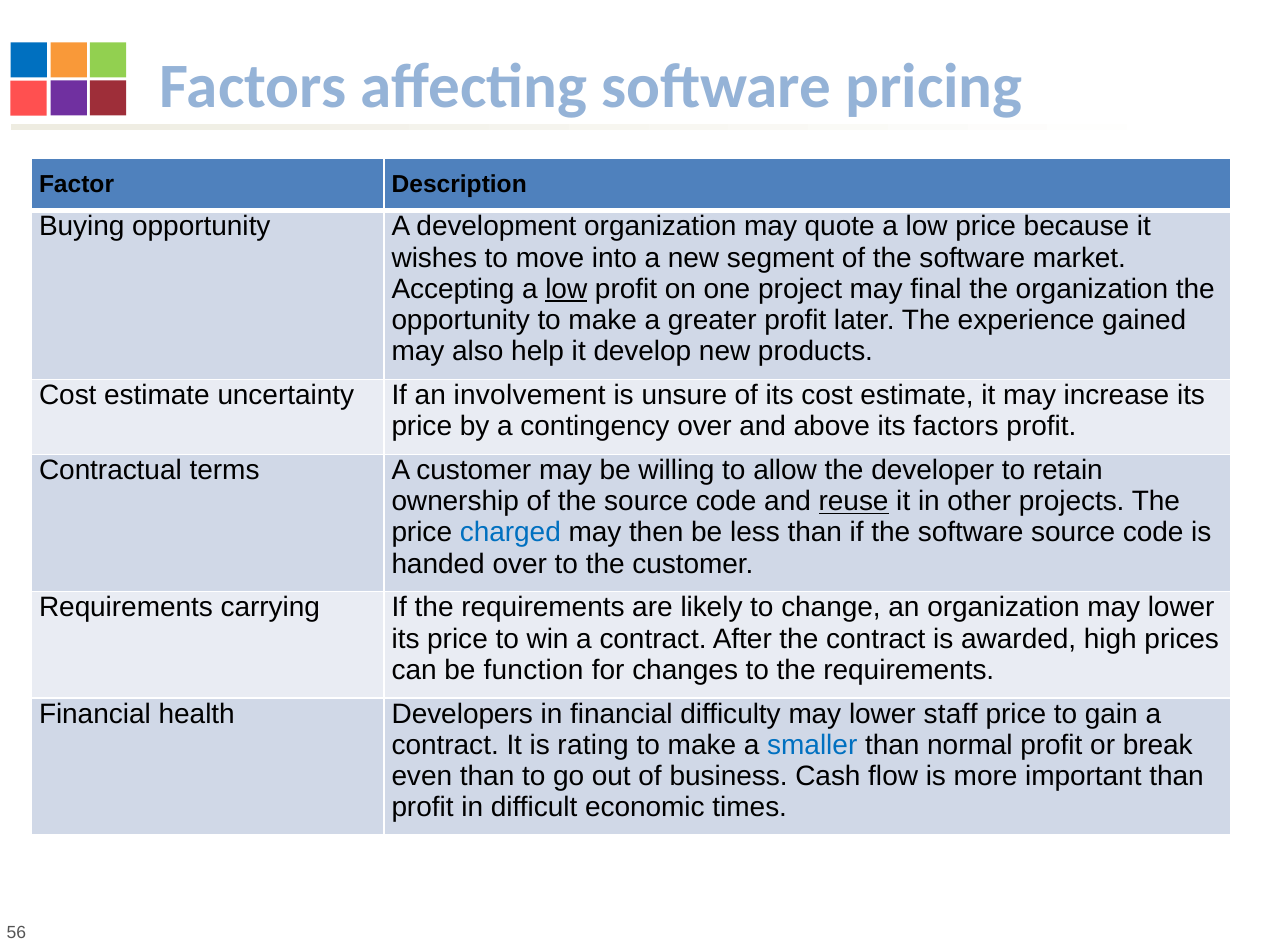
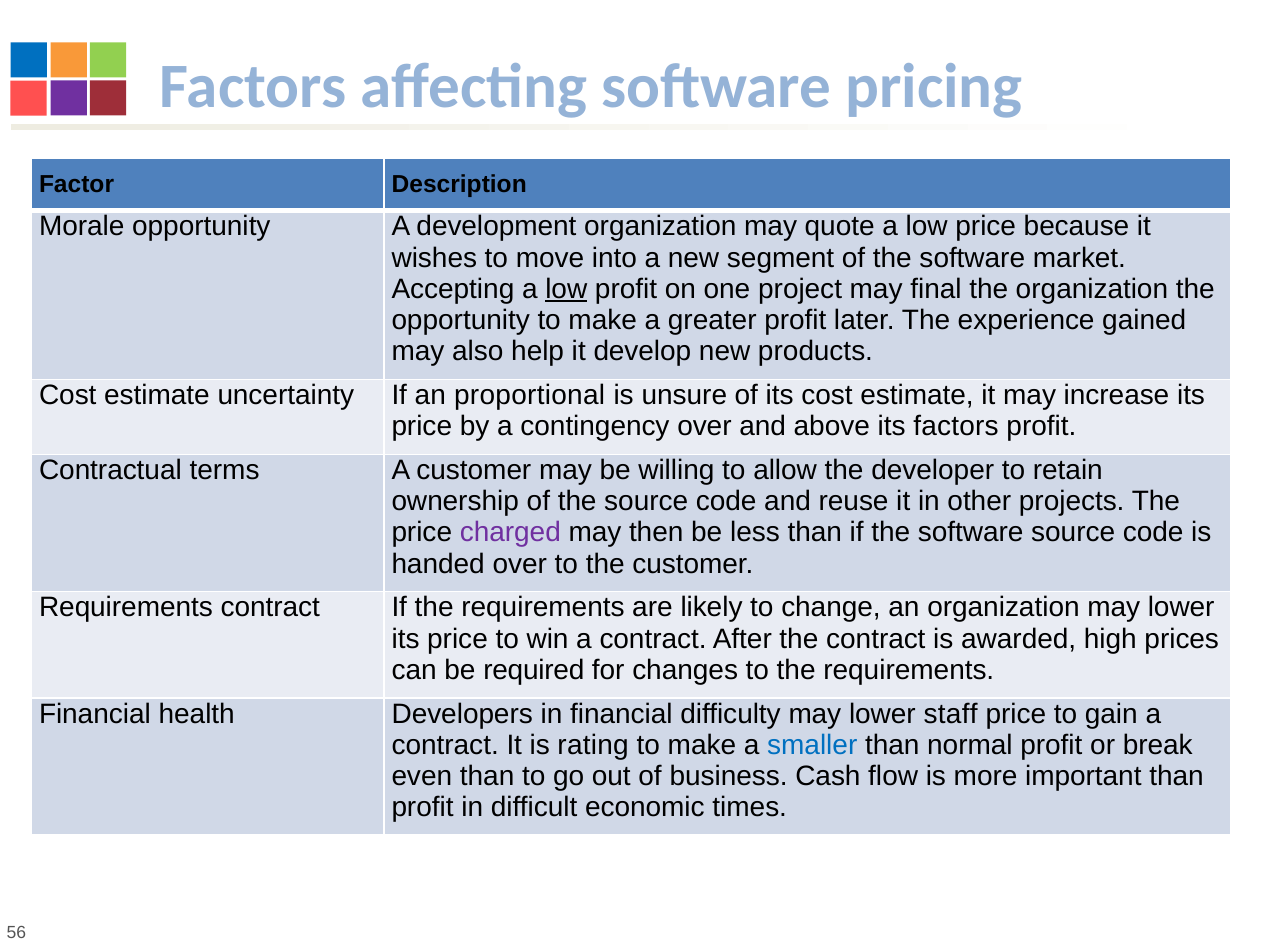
Buying: Buying -> Morale (82, 227)
involvement: involvement -> proportional (530, 395)
reuse underline: present -> none (854, 501)
charged colour: blue -> purple (510, 532)
Requirements carrying: carrying -> contract (270, 607)
function: function -> required (534, 670)
